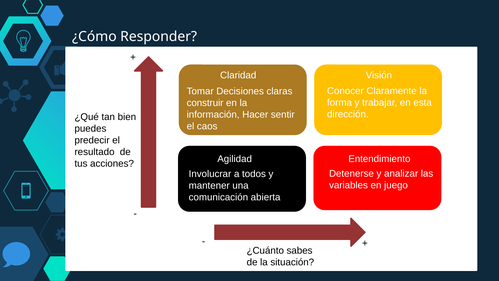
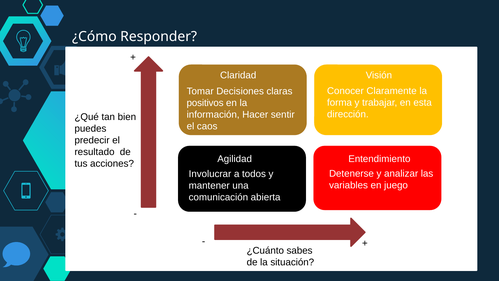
construir: construir -> positivos (205, 103)
